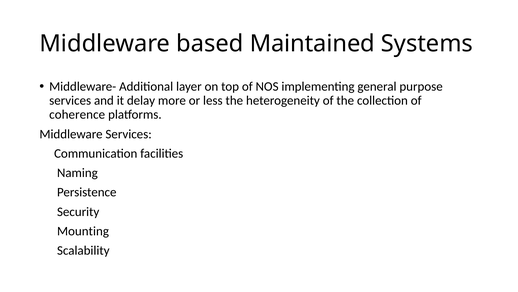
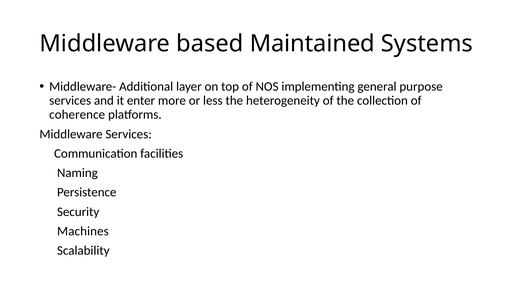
delay: delay -> enter (141, 100)
Mounting: Mounting -> Machines (83, 231)
